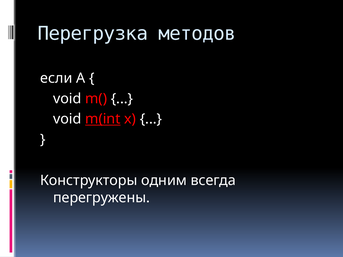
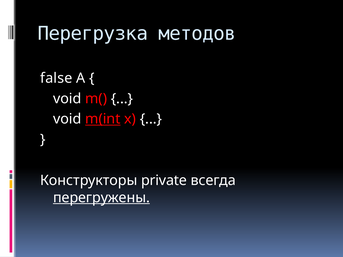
если: если -> false (56, 78)
одним: одним -> private (164, 181)
перегружены underline: none -> present (101, 198)
